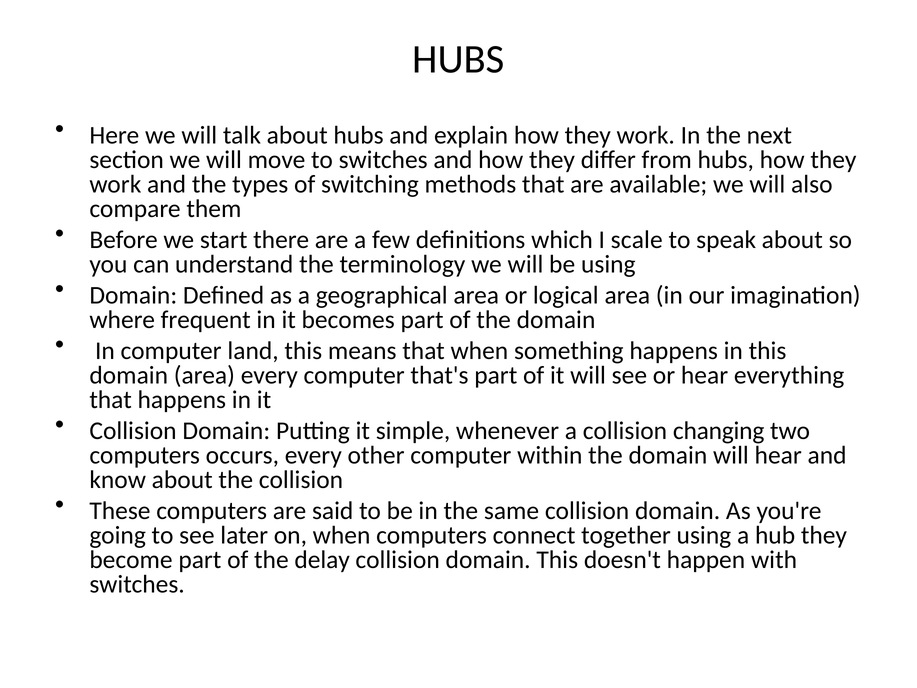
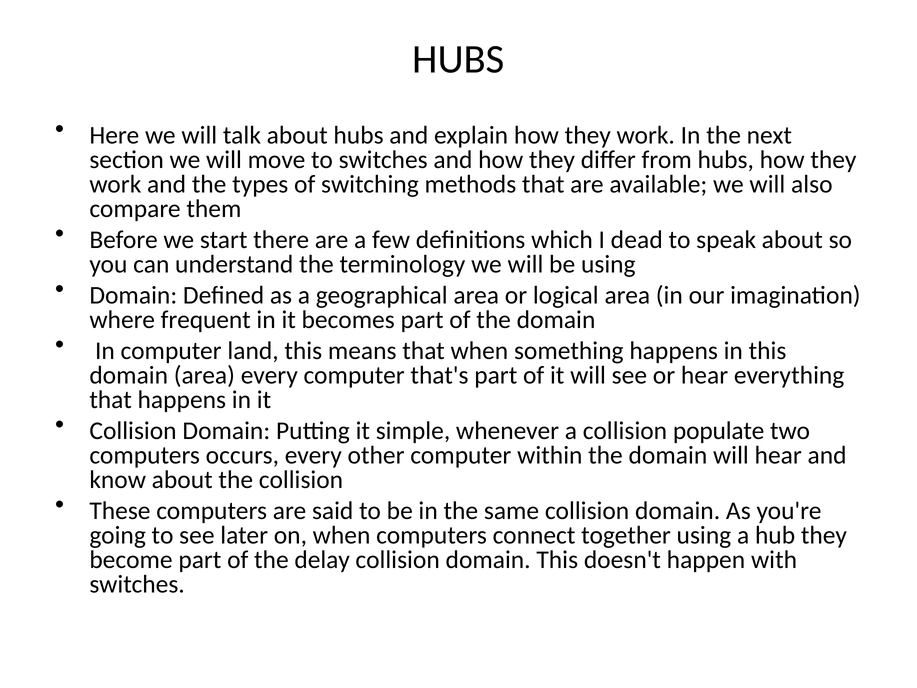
scale: scale -> dead (637, 240)
changing: changing -> populate (719, 431)
